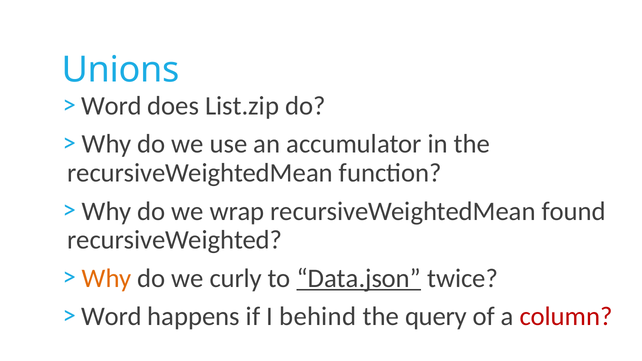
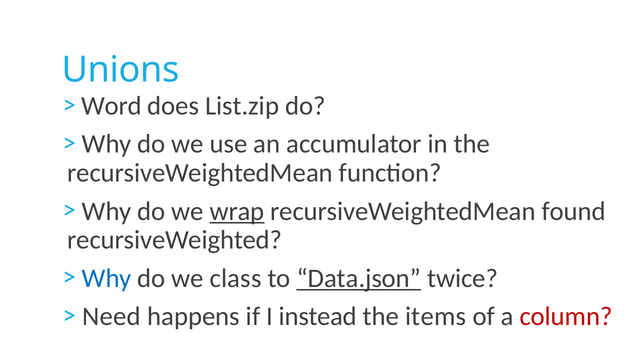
wrap underline: none -> present (237, 211)
Why colour: orange -> blue (107, 278)
curly: curly -> class (236, 278)
Word: Word -> Need (111, 317)
behind: behind -> instead (318, 317)
query: query -> items (436, 317)
